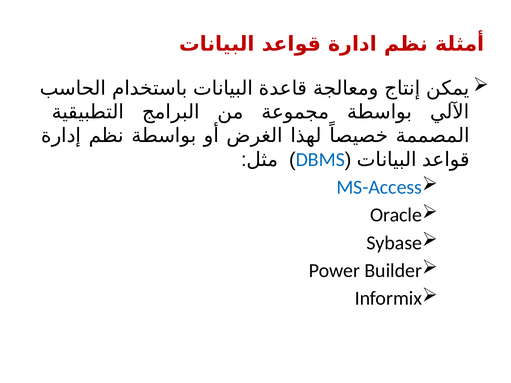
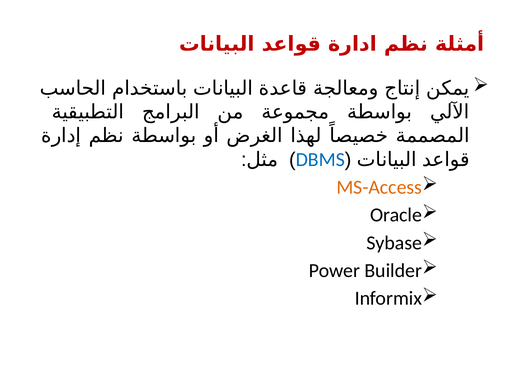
MS-Access colour: blue -> orange (379, 187)
